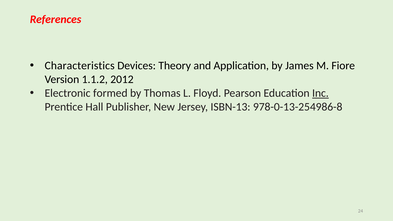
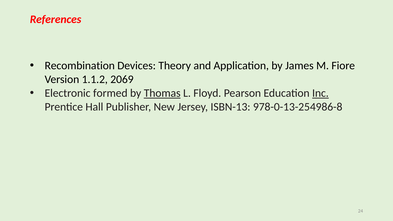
Characteristics: Characteristics -> Recombination (80, 66)
2012: 2012 -> 2069 (122, 79)
Thomas underline: none -> present (162, 93)
